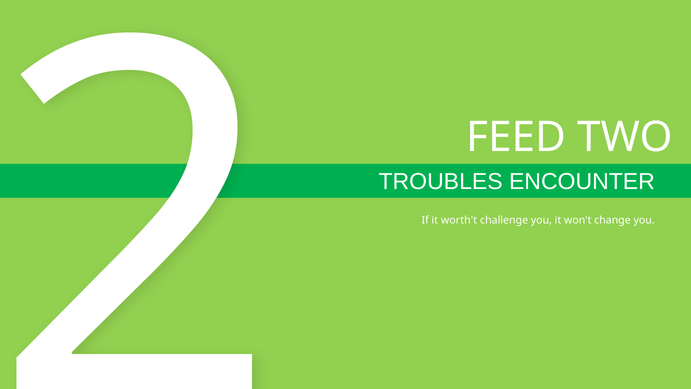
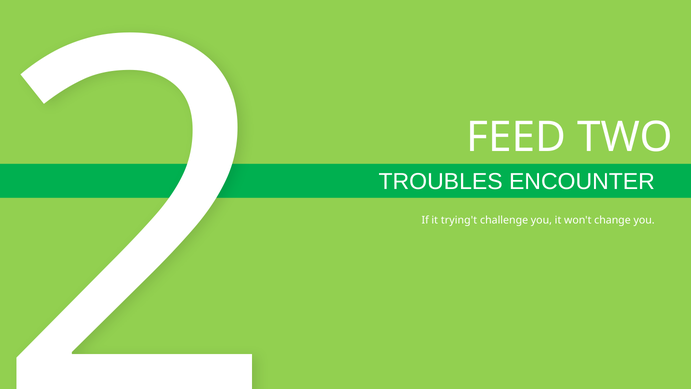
worth't: worth't -> trying't (459, 220)
